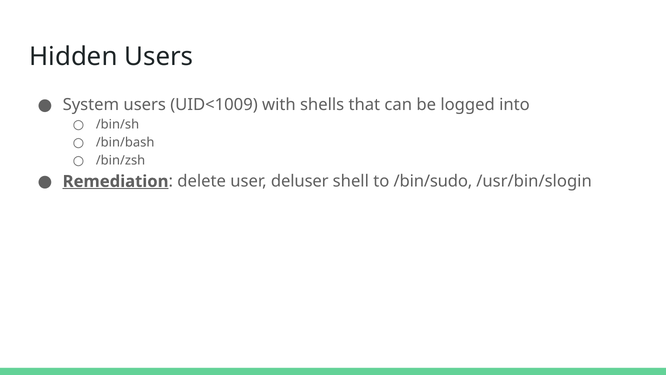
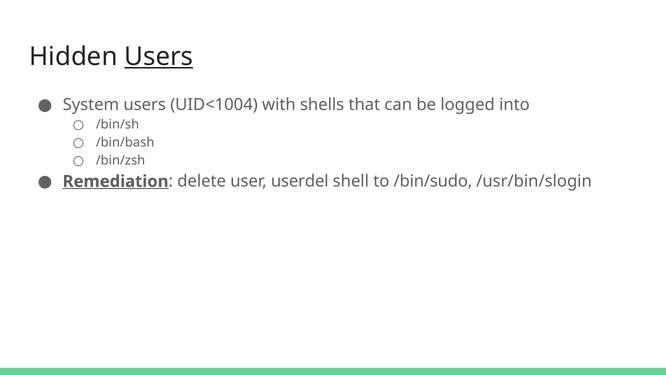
Users underline: none -> present (159, 56)
UID<1009: UID<1009 -> UID<1004 (214, 105)
deluser: deluser -> userdel (300, 181)
